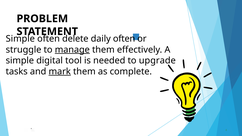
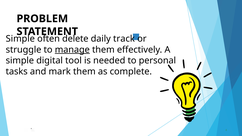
daily often: often -> track (124, 39)
upgrade: upgrade -> personal (157, 61)
mark underline: present -> none (60, 71)
